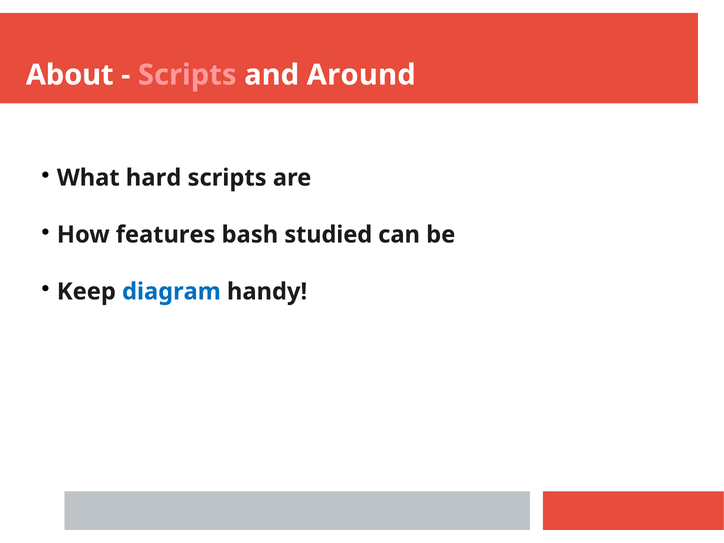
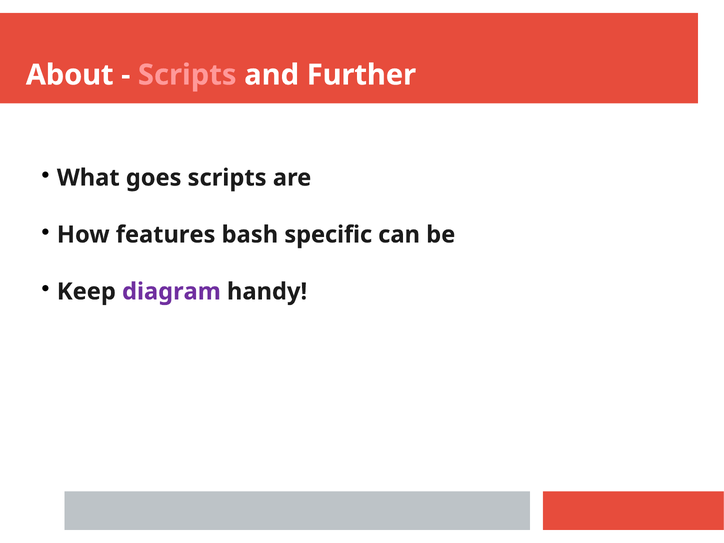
Around: Around -> Further (361, 75)
hard: hard -> goes (154, 178)
studied: studied -> specific (328, 235)
diagram colour: blue -> purple (171, 292)
